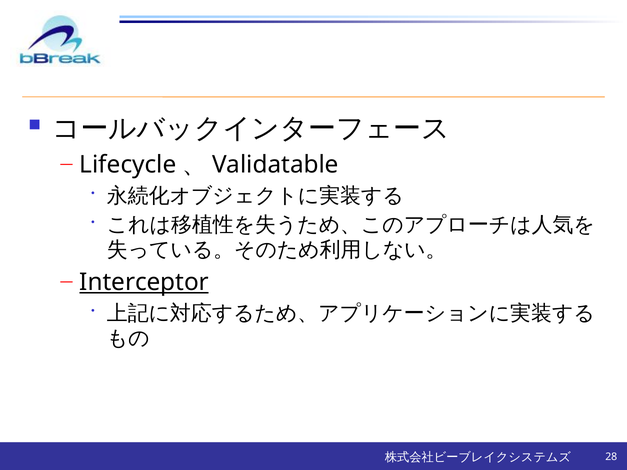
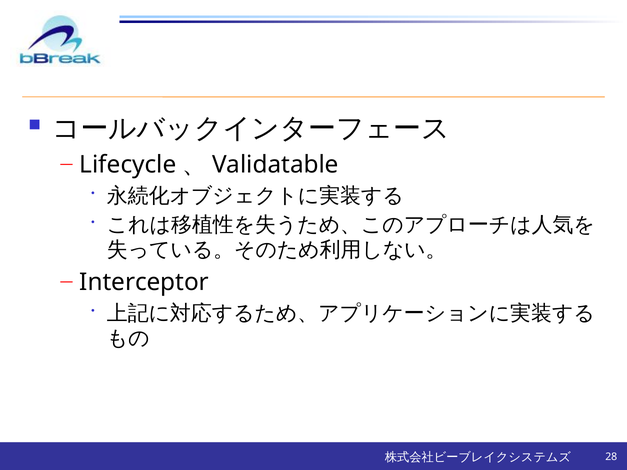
Interceptor underline: present -> none (144, 282)
